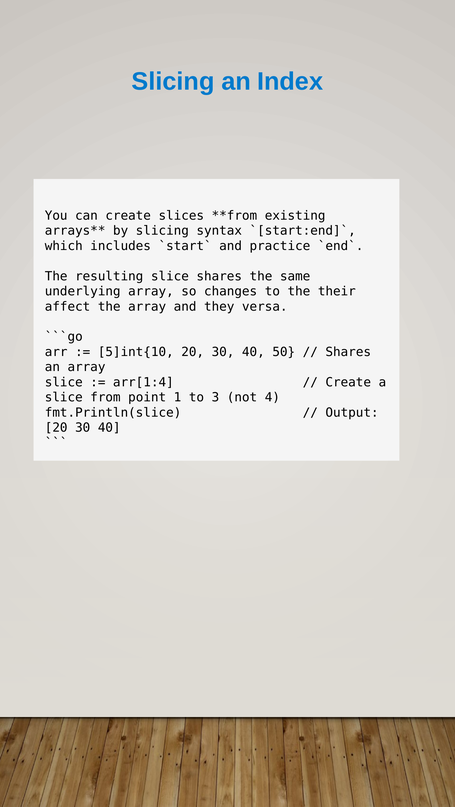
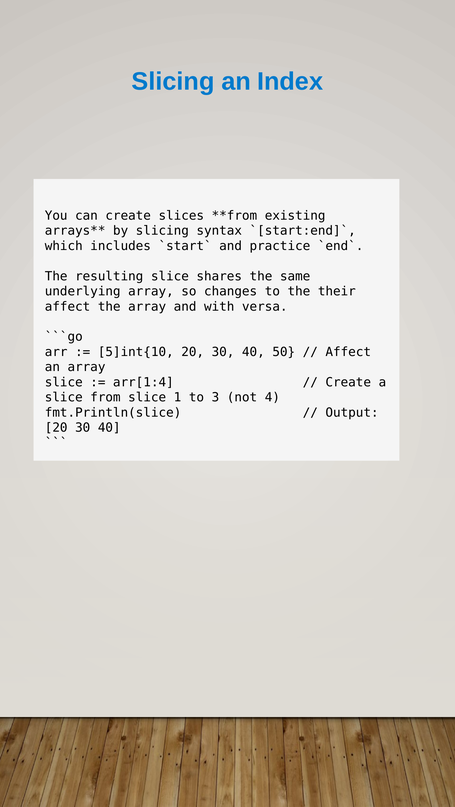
they: they -> with (219, 307)
Shares: Shares -> Affect (348, 352)
from point: point -> slice (147, 398)
